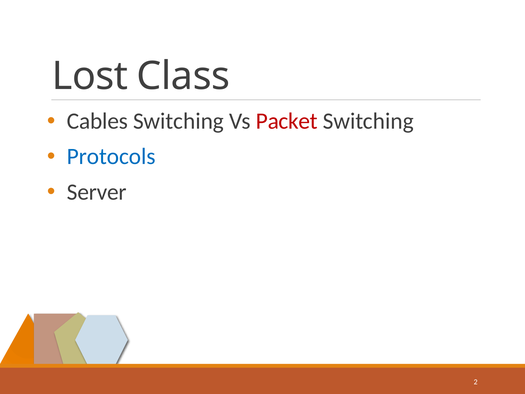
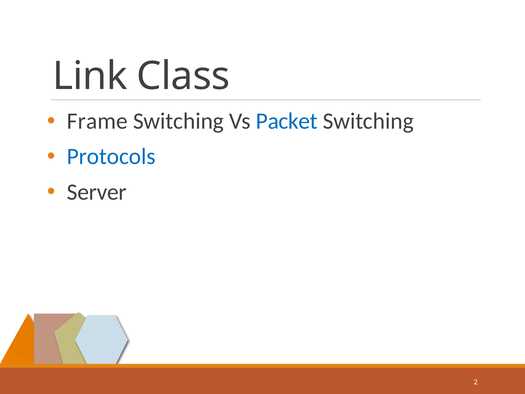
Lost: Lost -> Link (90, 76)
Cables: Cables -> Frame (97, 121)
Packet colour: red -> blue (287, 121)
